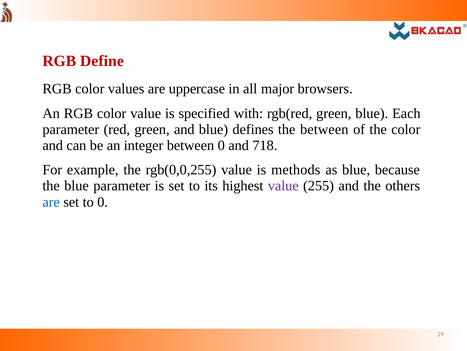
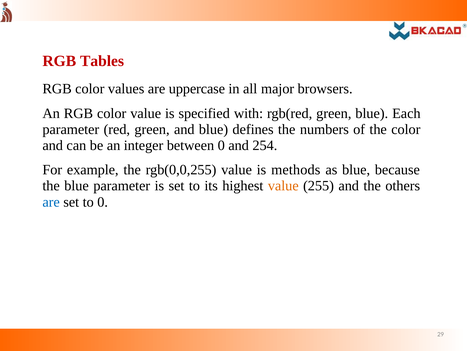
Define: Define -> Tables (102, 61)
the between: between -> numbers (324, 129)
718: 718 -> 254 (265, 145)
value colour: purple -> orange (283, 186)
